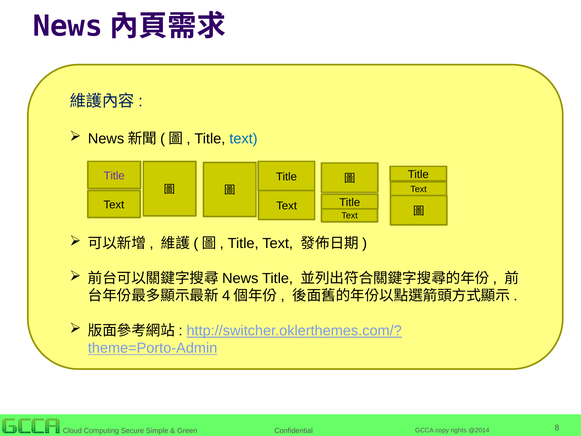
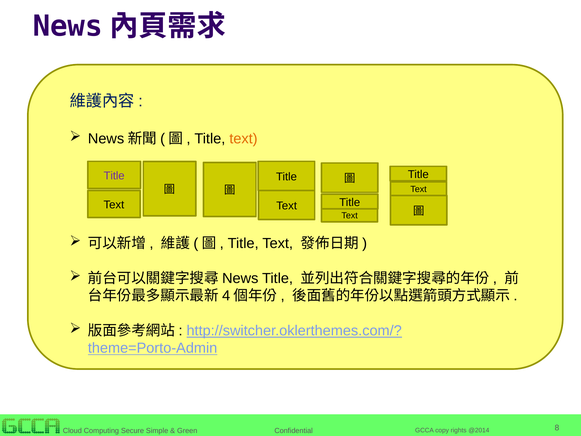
text colour: blue -> orange (243, 139)
